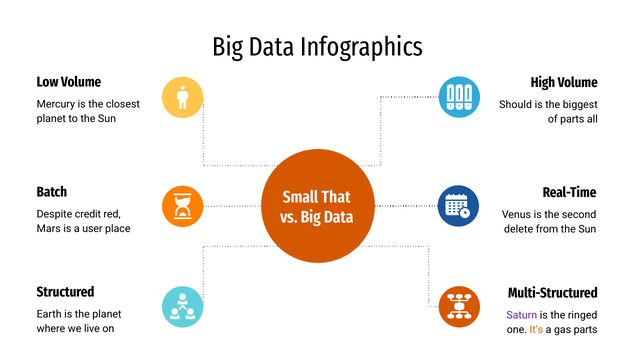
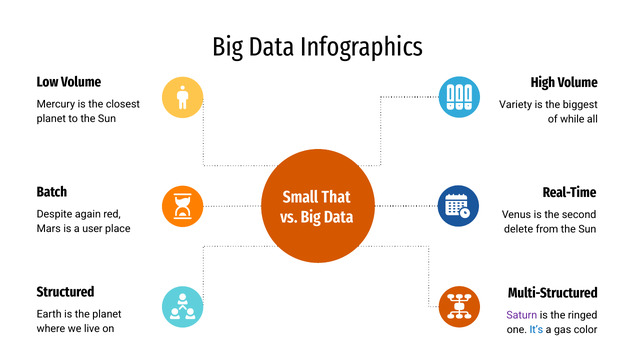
Should: Should -> Variety (516, 105)
of parts: parts -> while (572, 119)
credit: credit -> again (88, 214)
It’s colour: orange -> blue (536, 330)
gas parts: parts -> color (586, 330)
